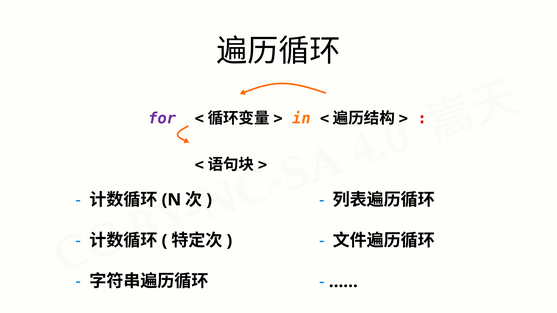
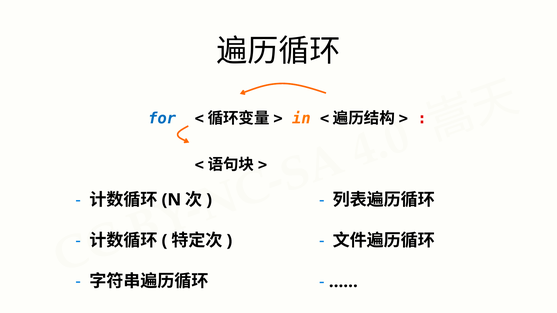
for colour: purple -> blue (162, 118)
